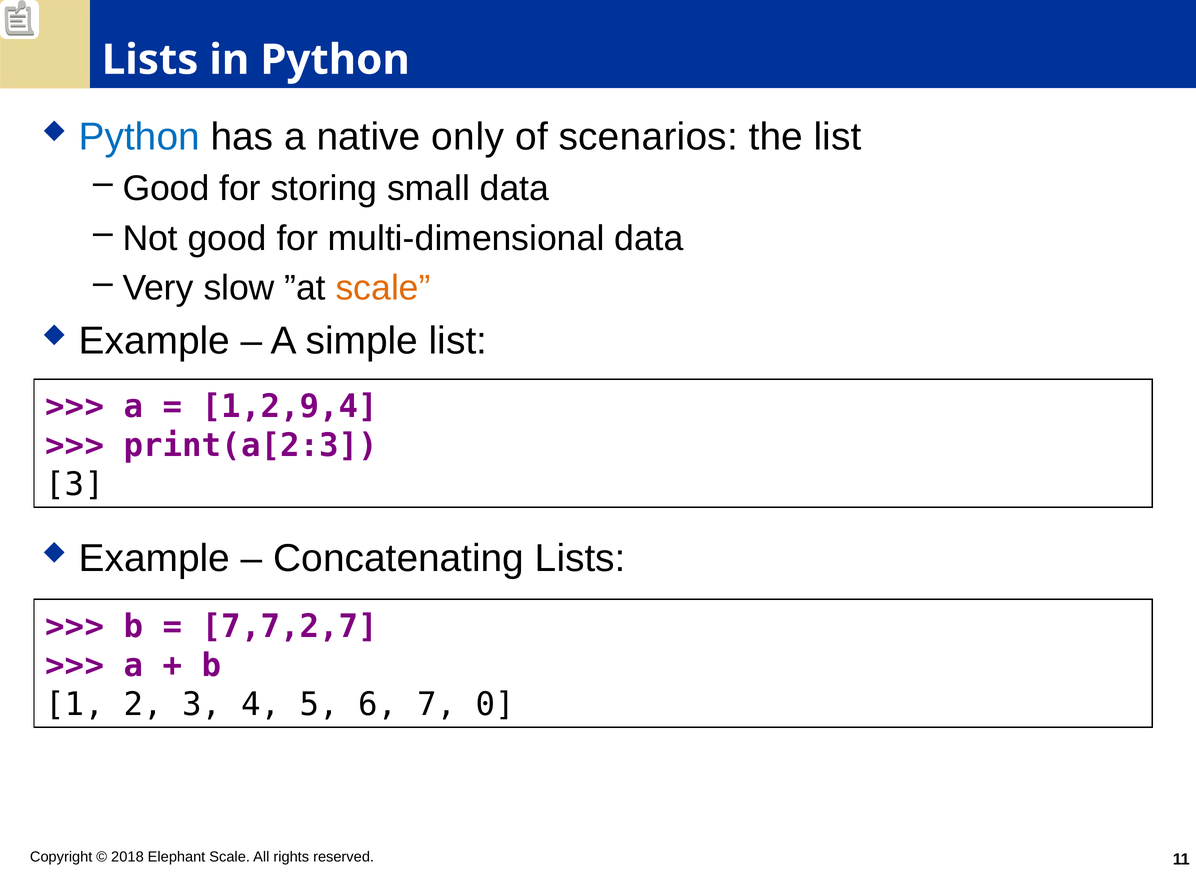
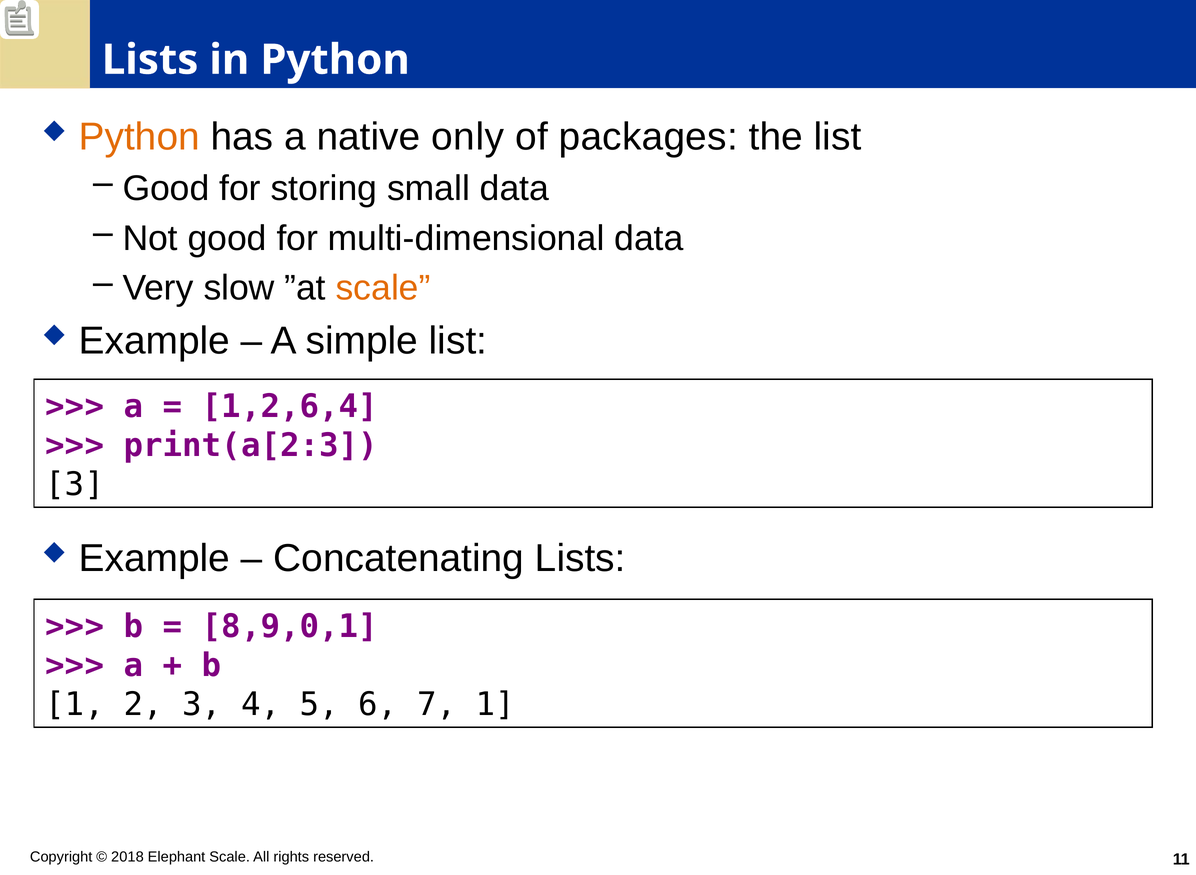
Python colour: blue -> orange (139, 137)
scenarios: scenarios -> packages (648, 137)
1,2,9,4: 1,2,9,4 -> 1,2,6,4 (290, 407)
7,7,2,7: 7,7,2,7 -> 8,9,0,1 (290, 627)
7 0: 0 -> 1 (495, 705)
